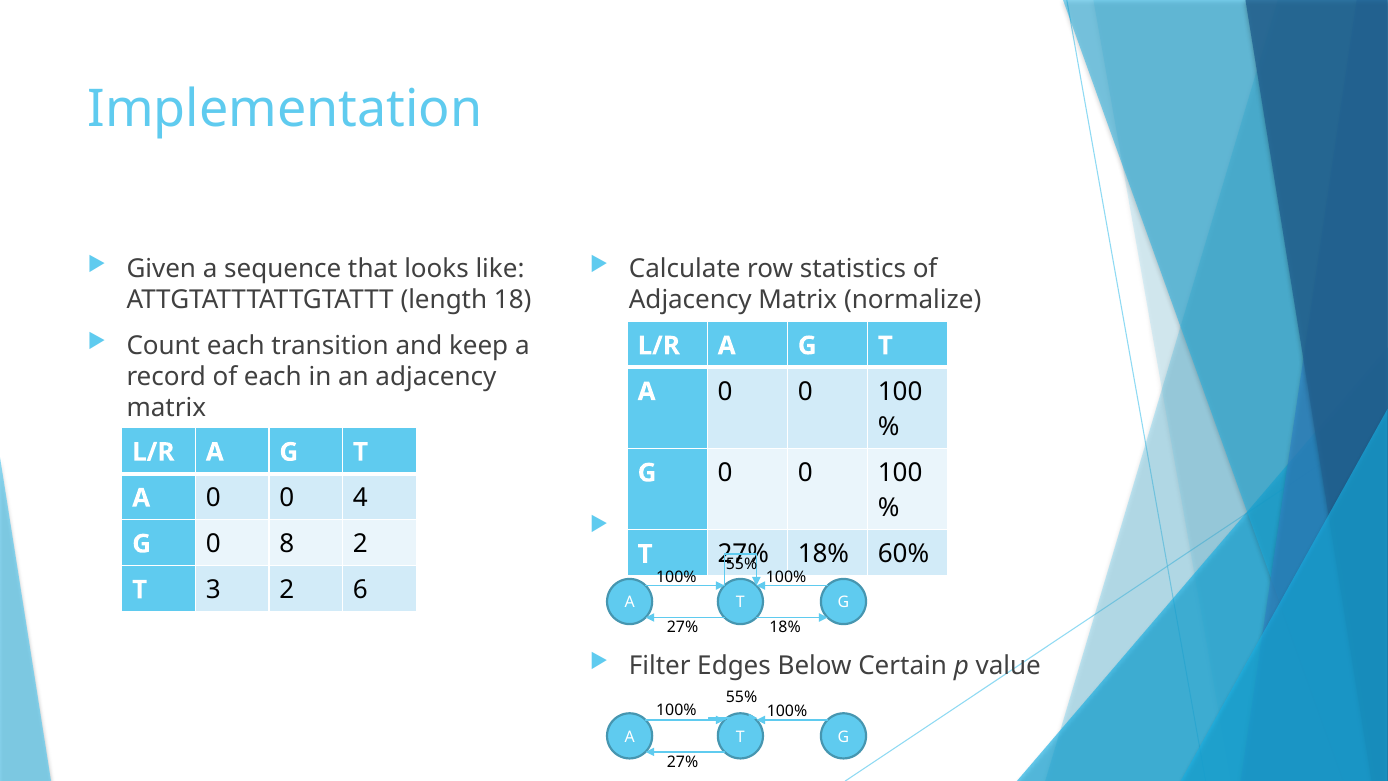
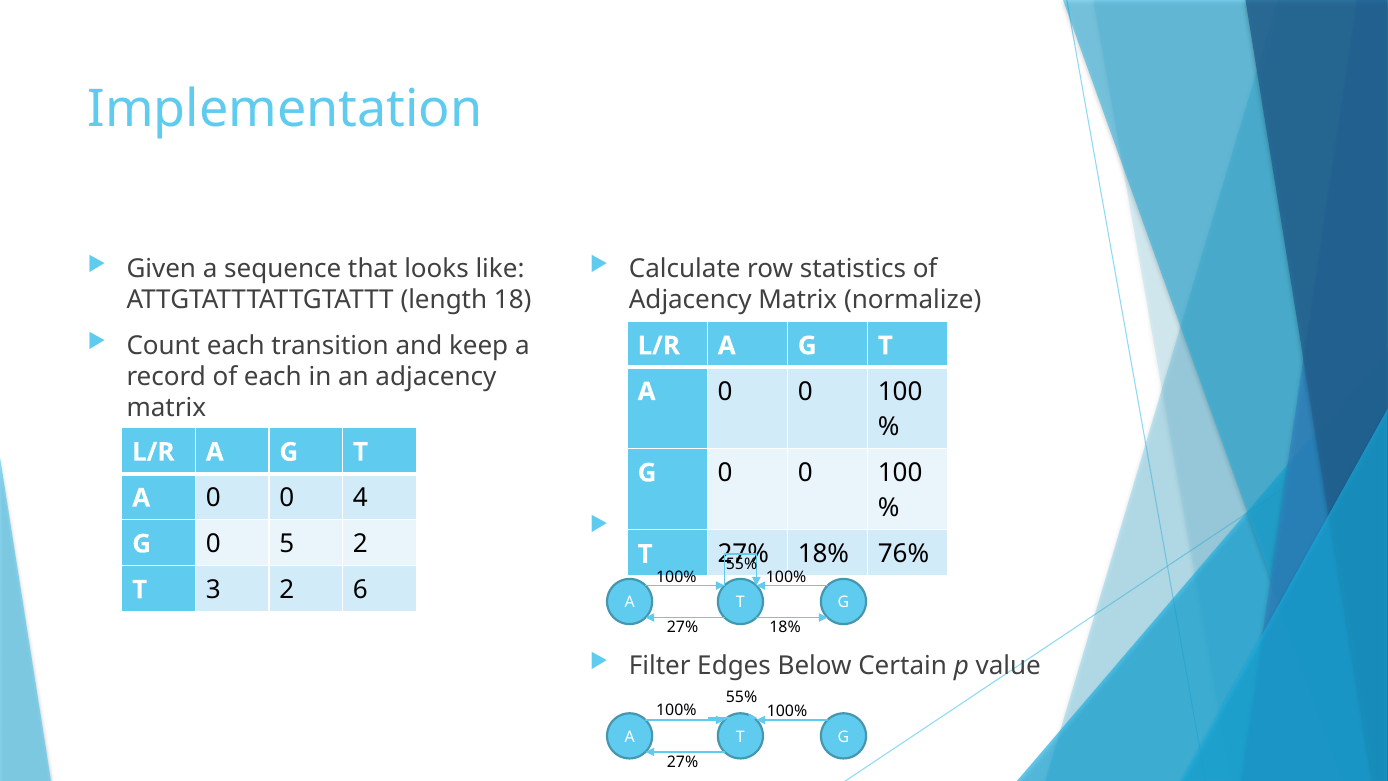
8: 8 -> 5 (287, 544)
60%: 60% -> 76% (904, 554)
